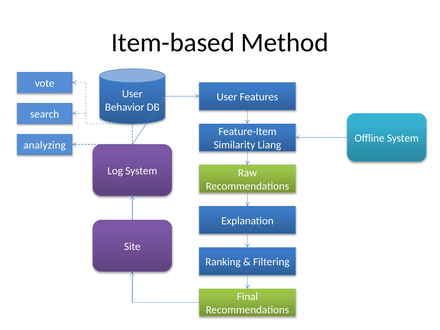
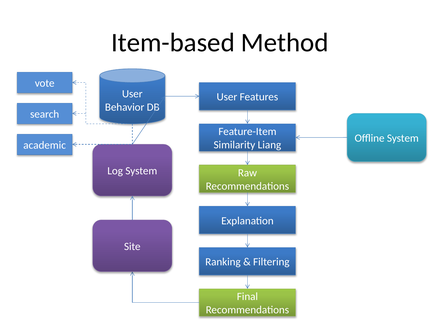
analyzing: analyzing -> academic (45, 145)
